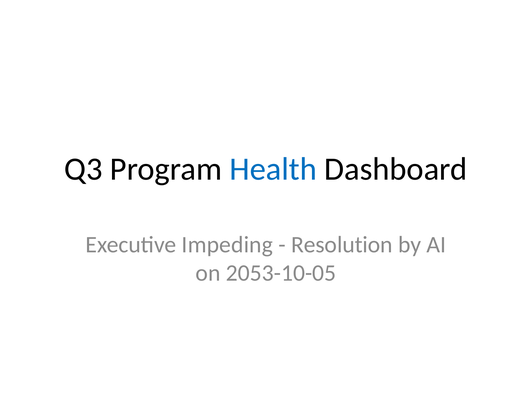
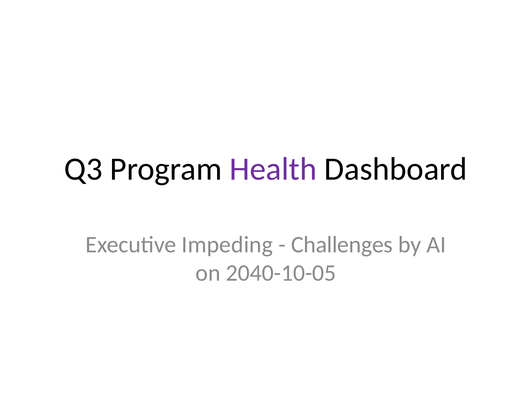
Health colour: blue -> purple (273, 169)
Resolution: Resolution -> Challenges (342, 245)
2053-10-05: 2053-10-05 -> 2040-10-05 (281, 273)
